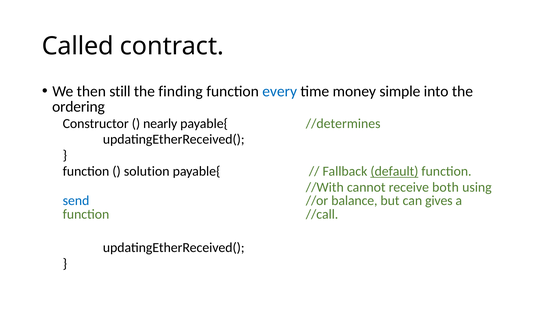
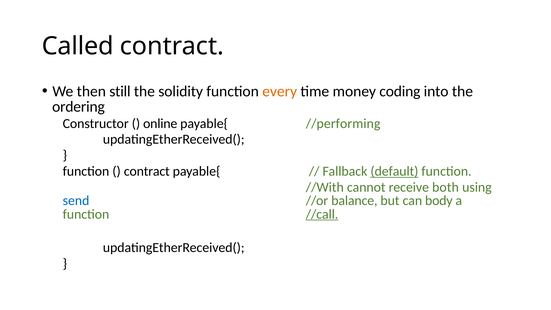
finding: finding -> solidity (181, 92)
every colour: blue -> orange (280, 92)
simple: simple -> coding (400, 92)
nearly: nearly -> online (160, 123)
//determines: //determines -> //performing (343, 123)
solution: solution -> contract (147, 171)
gives: gives -> body (439, 201)
//call underline: none -> present (322, 214)
